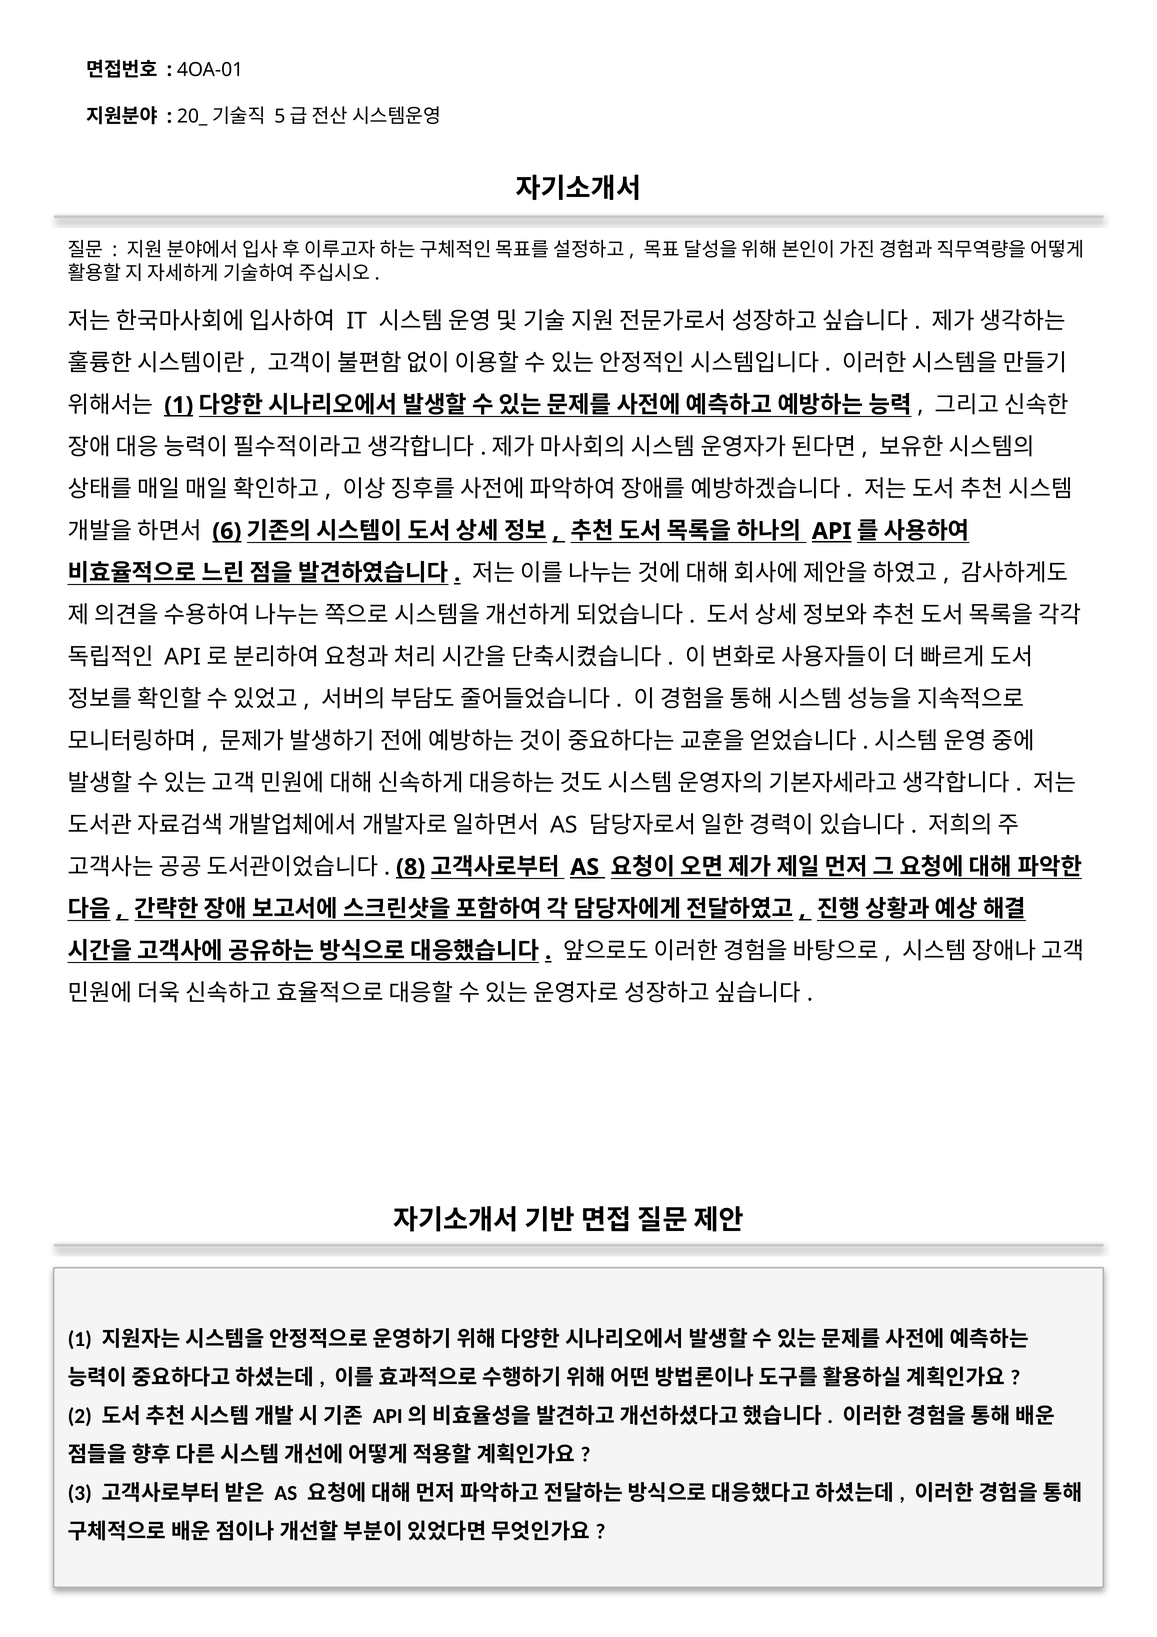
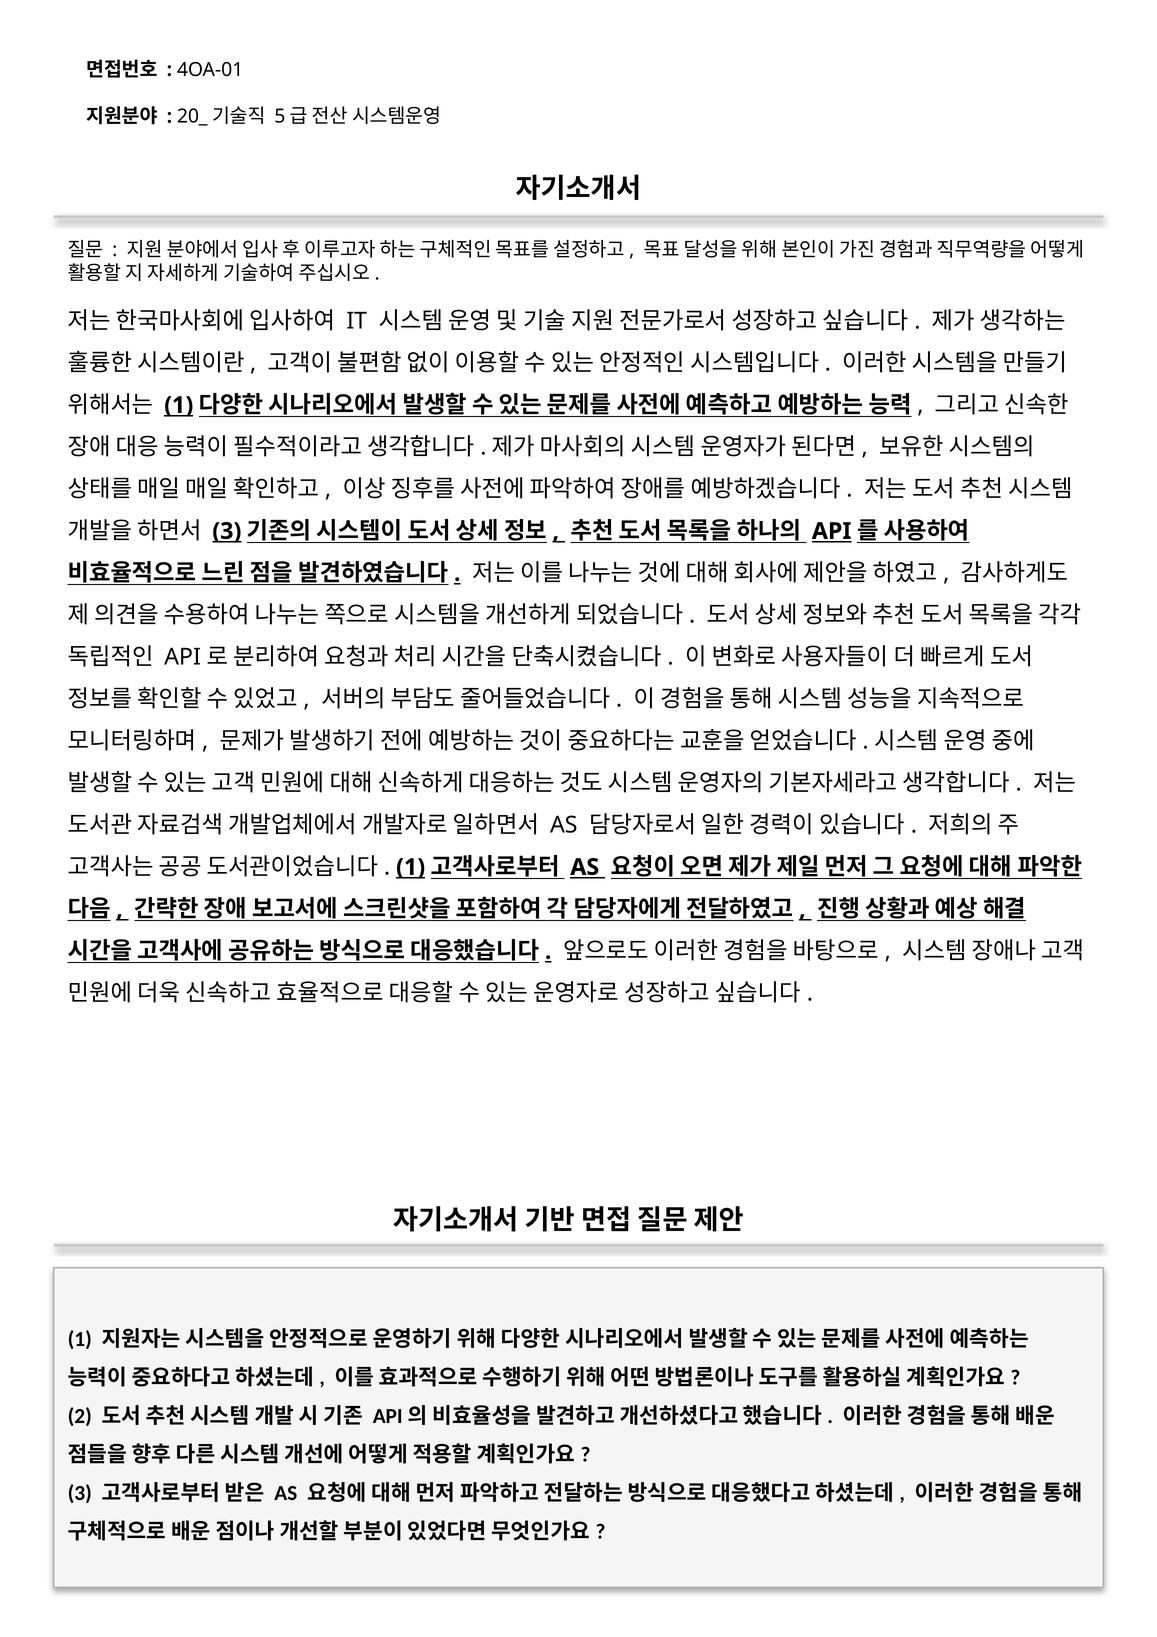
6: 6 -> 3 (227, 531)
8: 8 -> 1 (411, 867)
